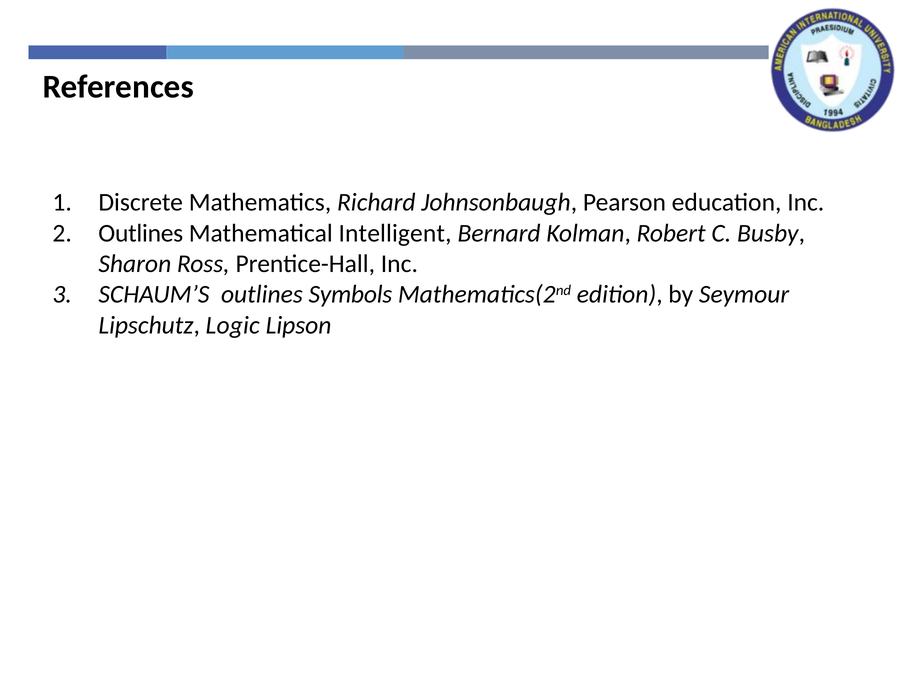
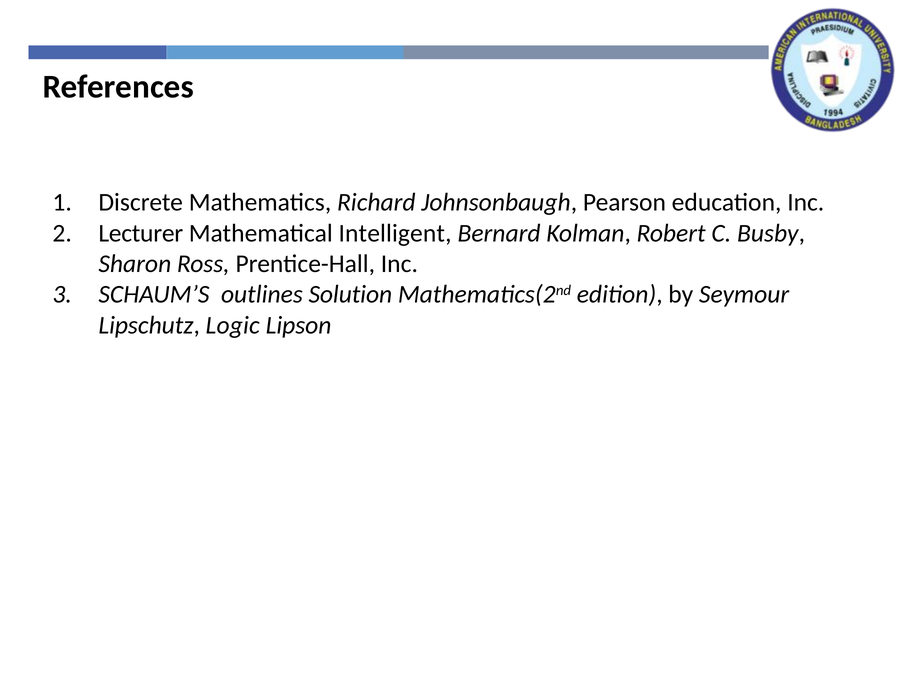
Outlines: Outlines -> Lecturer (141, 233)
Symbols: Symbols -> Solution (350, 295)
